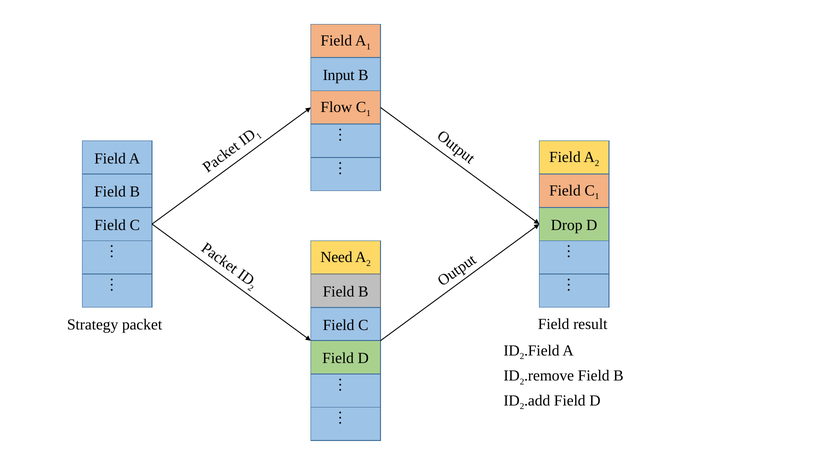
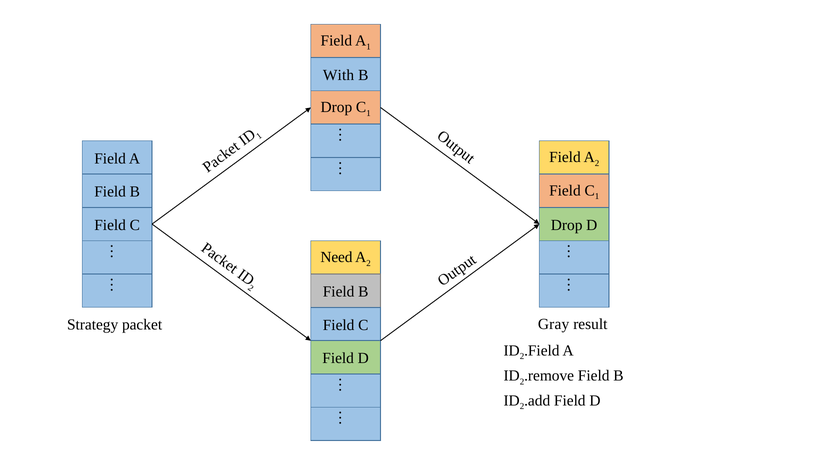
Input: Input -> With (339, 75)
Flow: Flow -> Drop (336, 107)
packet Field: Field -> Gray (554, 324)
